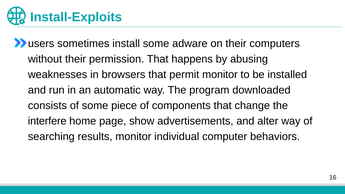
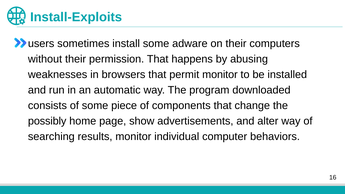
interfere: interfere -> possibly (47, 121)
